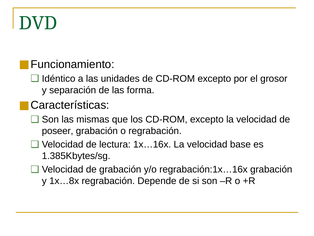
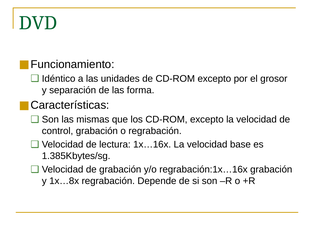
poseer: poseer -> control (58, 131)
